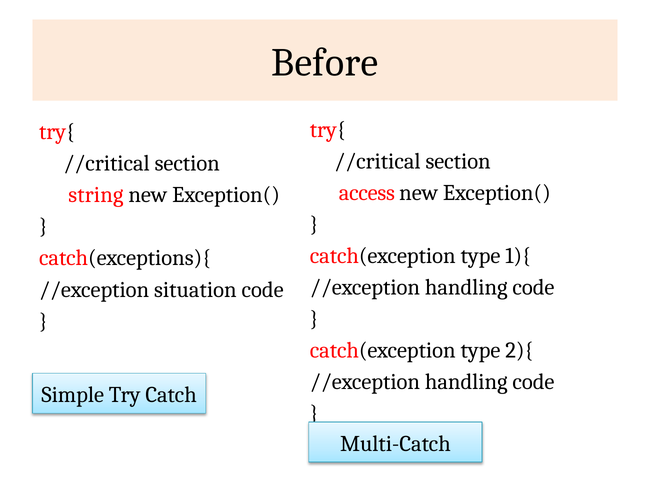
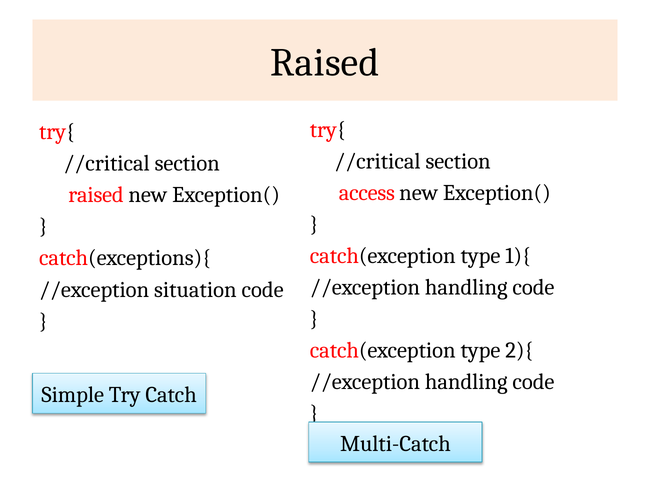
Before: Before -> Raised (325, 63)
string: string -> raised (96, 195)
